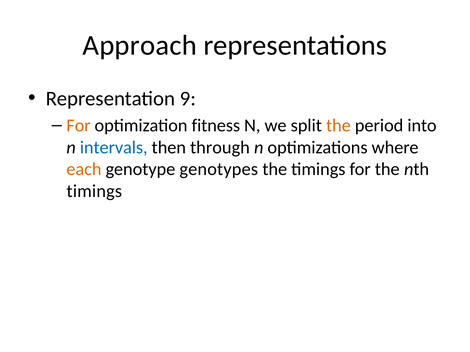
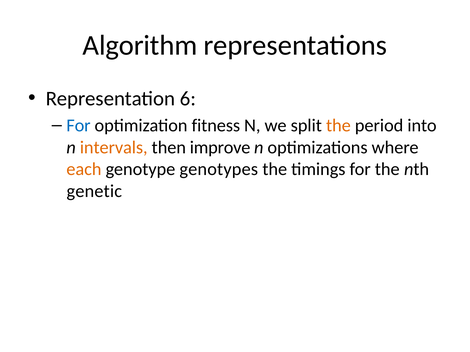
Approach: Approach -> Algorithm (140, 45)
9: 9 -> 6 (188, 99)
For colour: orange -> blue (78, 126)
intervals colour: blue -> orange (114, 148)
through: through -> improve (220, 148)
timings: timings -> genetic (94, 191)
